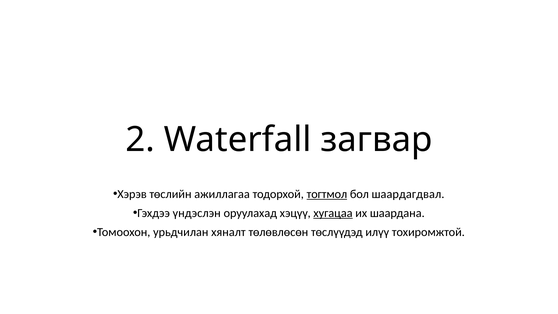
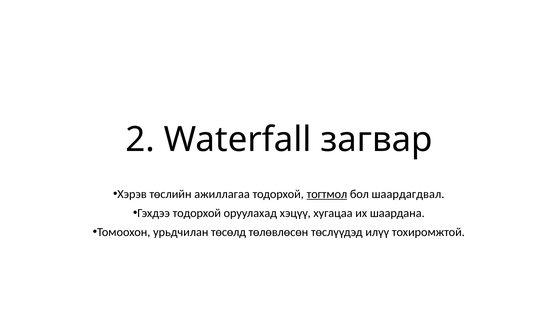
Гэхдээ үндэслэн: үндэслэн -> тодорхой (197, 213)
хугацаа underline: present -> none (333, 213)
хяналт: хяналт -> төсөлд (229, 232)
